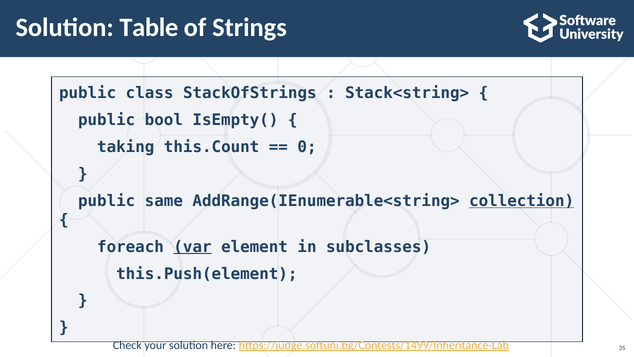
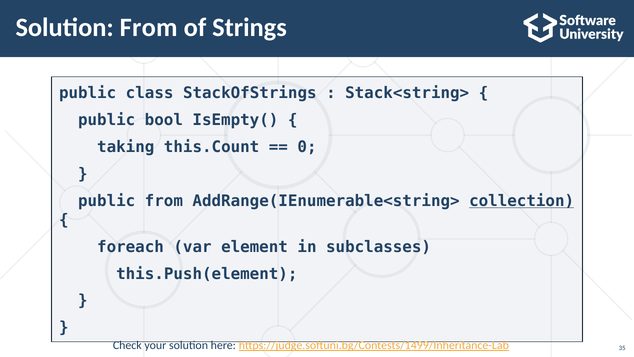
Solution Table: Table -> From (149, 27)
public same: same -> from (164, 201)
var underline: present -> none (193, 247)
